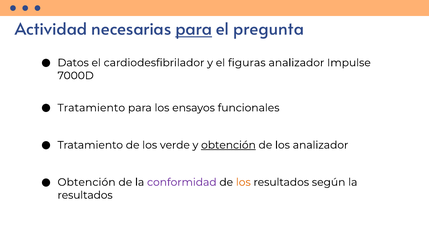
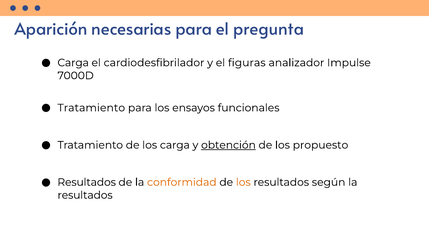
Actividad: Actividad -> Aparición (51, 29)
para underline: present -> none (194, 29)
Datos: Datos -> Carga (73, 63)
los verde: verde -> carga (175, 145)
los analizador: analizador -> propuesto (321, 145)
Obtención: Obtención -> Resultados (87, 182)
conformidad colour: purple -> orange (182, 182)
